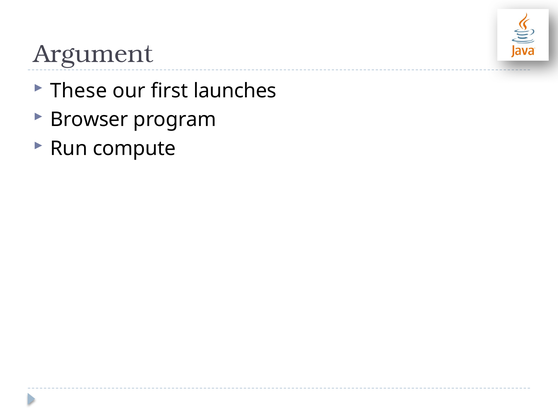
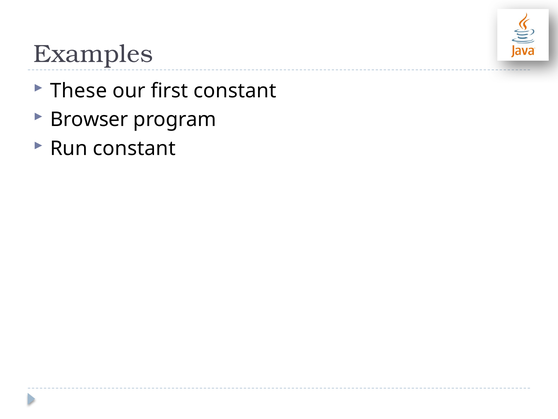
Argument: Argument -> Examples (93, 54)
first launches: launches -> constant (235, 91)
Run compute: compute -> constant (134, 148)
